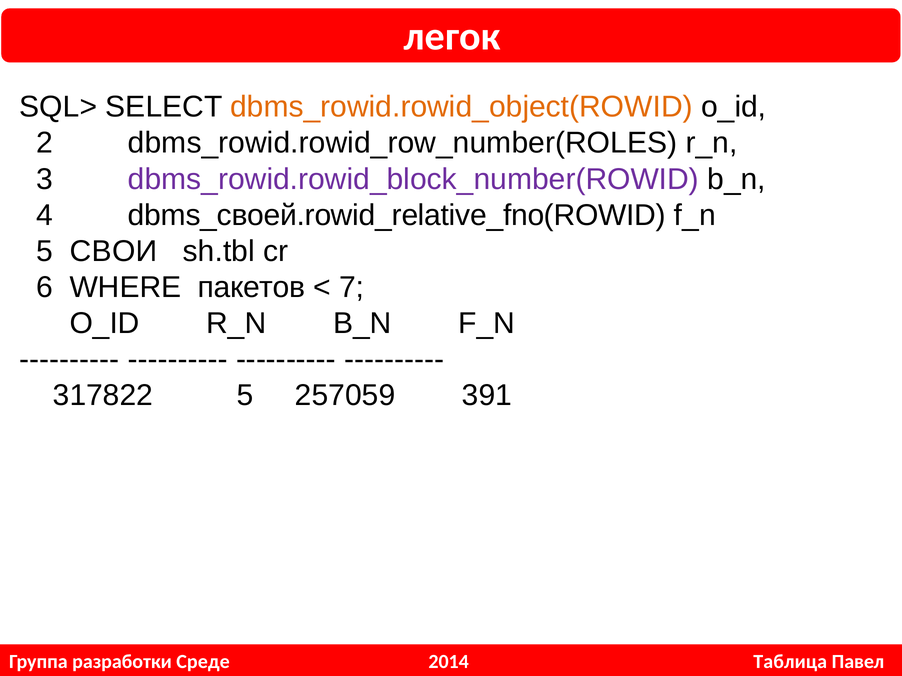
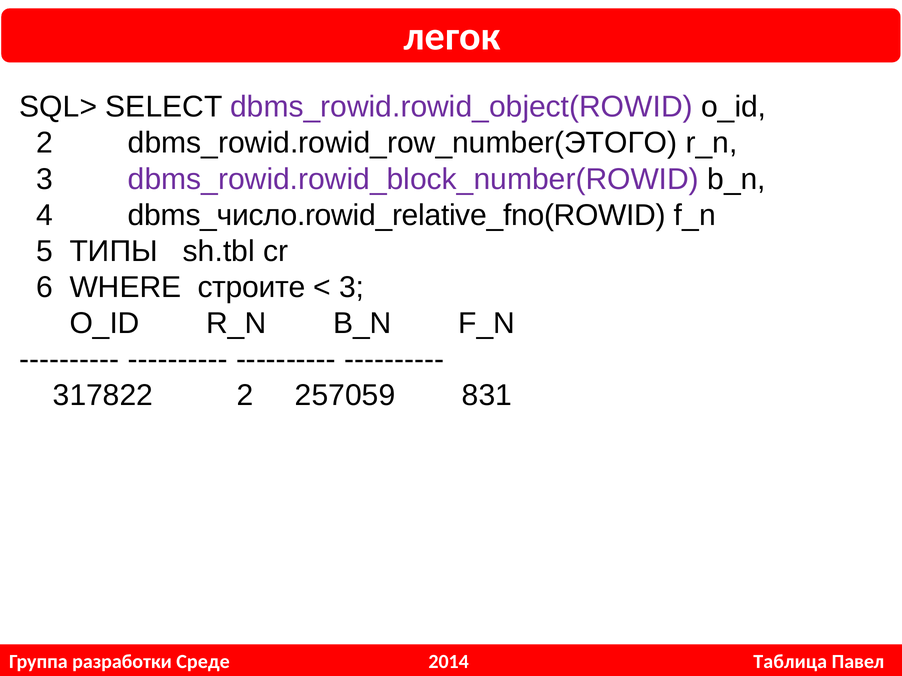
dbms_rowid.rowid_object(ROWID colour: orange -> purple (461, 107)
dbms_rowid.rowid_row_number(ROLES: dbms_rowid.rowid_row_number(ROLES -> dbms_rowid.rowid_row_number(ЭТОГО (403, 143)
dbms_своей.rowid_relative_fno(ROWID: dbms_своей.rowid_relative_fno(ROWID -> dbms_число.rowid_relative_fno(ROWID (397, 215)
СВОИ: СВОИ -> ТИПЫ (114, 251)
пакетов: пакетов -> строите (252, 287)
7: 7 -> 3 (352, 287)
317822 5: 5 -> 2 (245, 396)
391: 391 -> 831 (487, 396)
